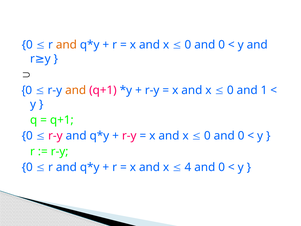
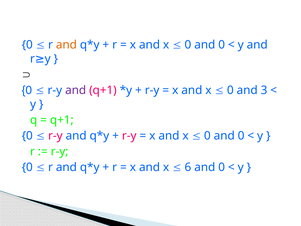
and colour: orange -> purple (76, 90)
1: 1 -> 3 (264, 90)
4: 4 -> 6 (188, 167)
